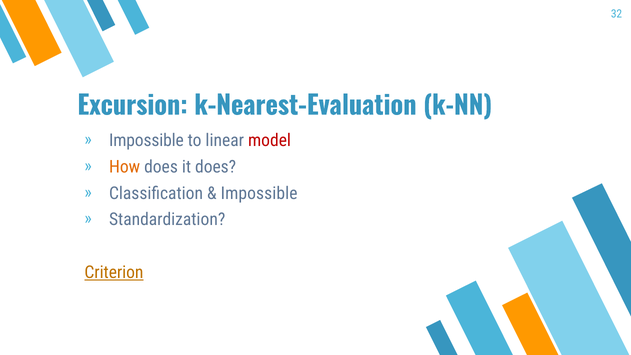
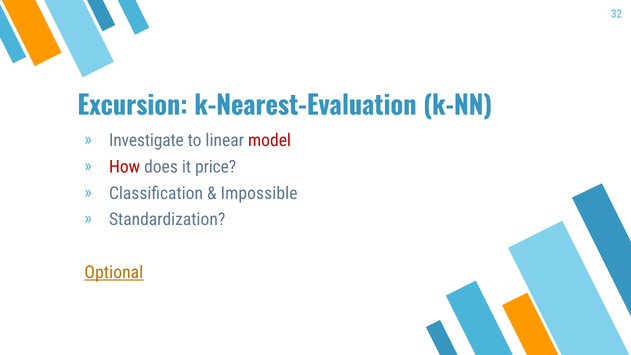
Impossible: Impossible -> Investigate (146, 141)
How colour: orange -> red (125, 167)
it does: does -> price (216, 167)
Criterion: Criterion -> Optional (114, 272)
